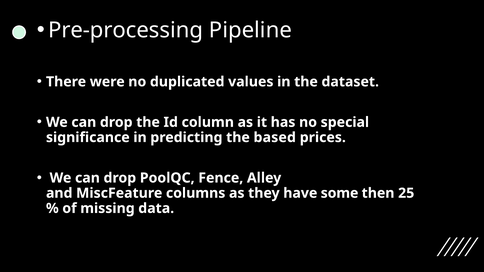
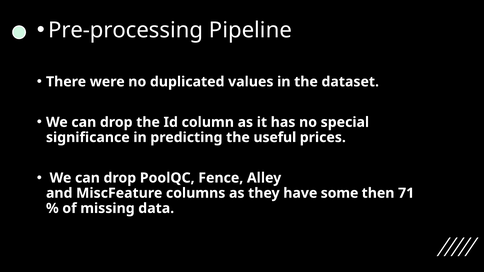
based: based -> useful (275, 138)
25: 25 -> 71 (406, 193)
